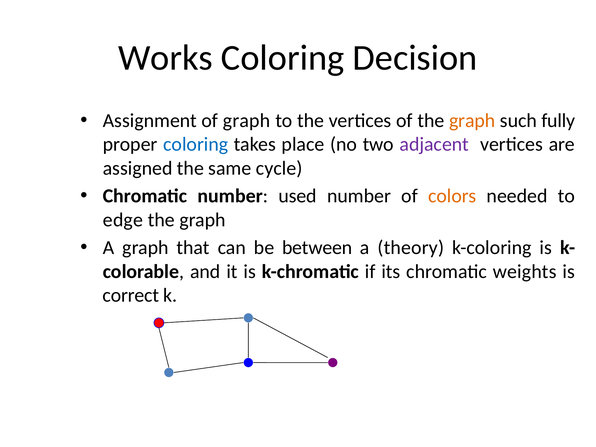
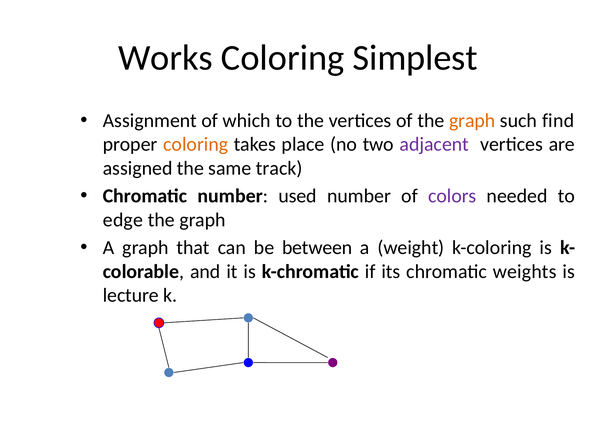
Decision: Decision -> Simplest (415, 58)
of graph: graph -> which (247, 121)
fully: fully -> find (558, 121)
coloring colour: blue -> orange (196, 144)
cycle: cycle -> track (279, 168)
colors colour: orange -> purple (452, 196)
theory: theory -> weight (411, 248)
correct: correct -> lecture (131, 295)
